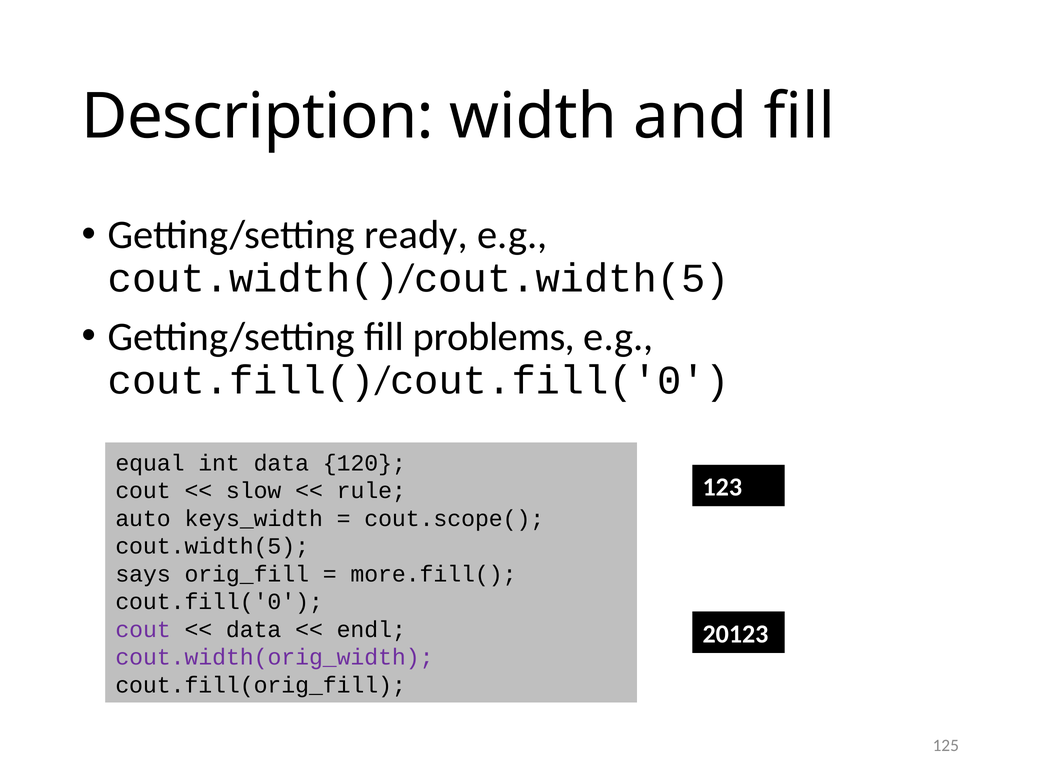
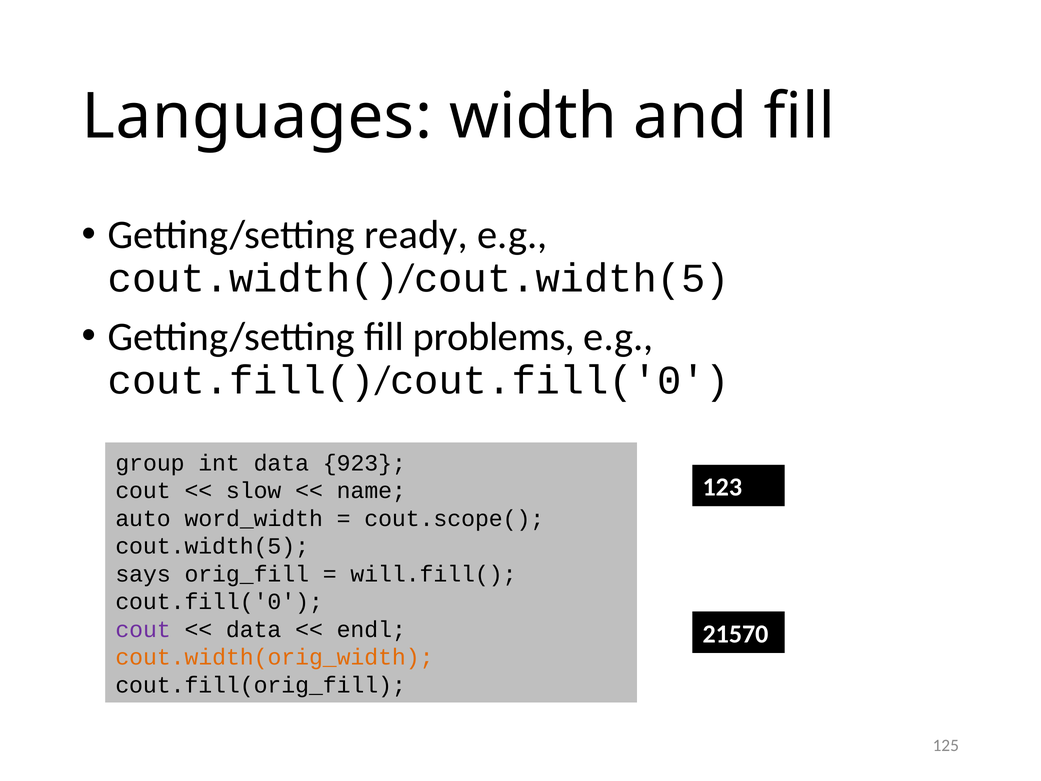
Description: Description -> Languages (257, 117)
equal: equal -> group (150, 463)
120: 120 -> 923 (364, 463)
rule: rule -> name (371, 491)
keys_width: keys_width -> word_width (254, 518)
more.fill(: more.fill( -> will.fill( (433, 574)
20123: 20123 -> 21570 (735, 634)
cout.width(orig_width colour: purple -> orange (274, 657)
